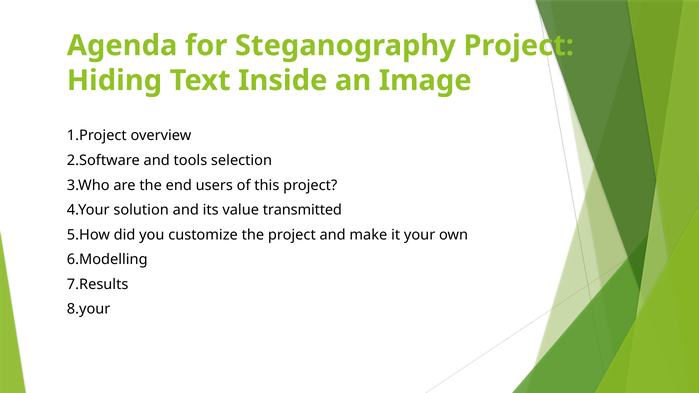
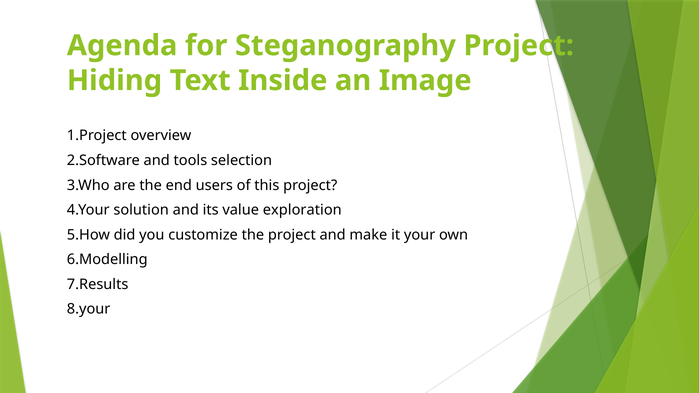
transmitted: transmitted -> exploration (302, 210)
